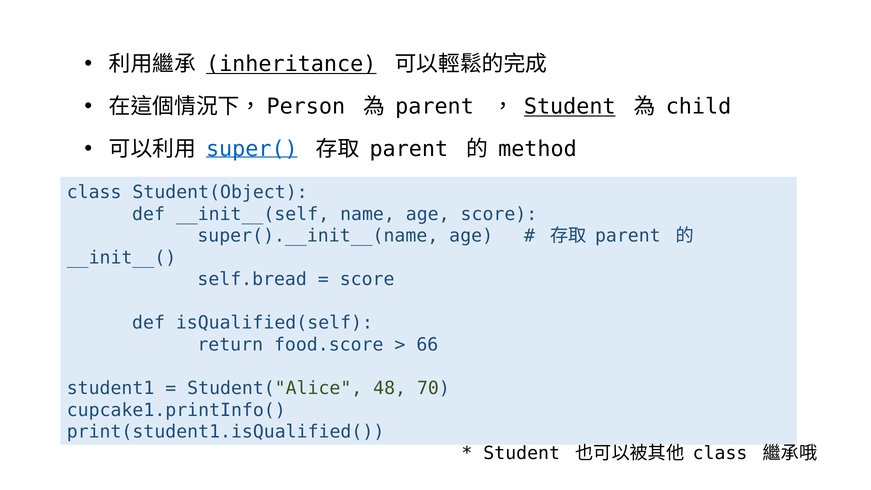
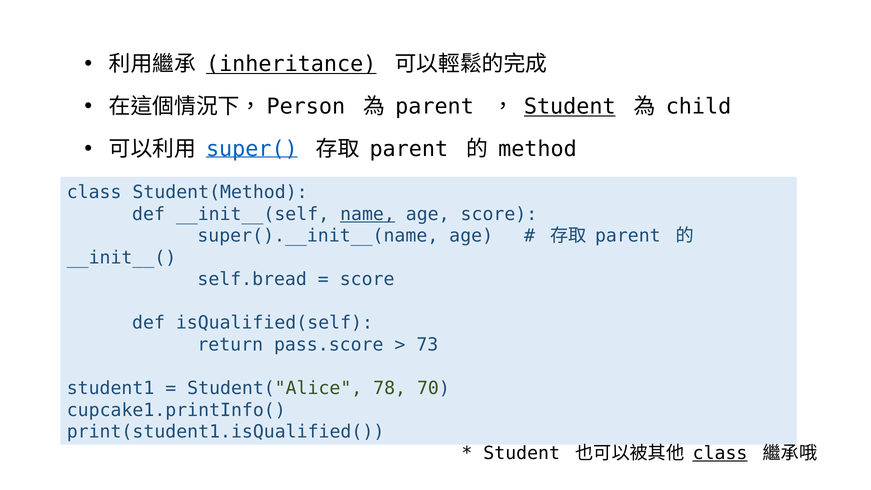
Student(Object: Student(Object -> Student(Method (220, 192)
name underline: none -> present (368, 214)
food.score: food.score -> pass.score (329, 345)
66: 66 -> 73 (427, 345)
48: 48 -> 78 (390, 388)
class underline: none -> present (720, 453)
